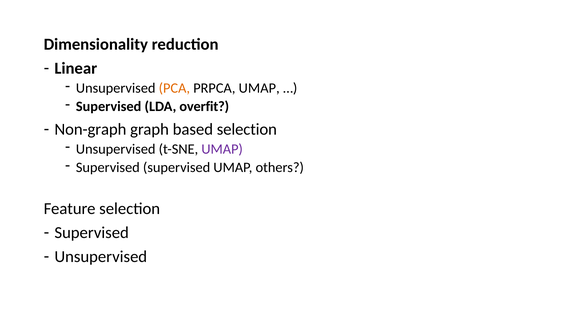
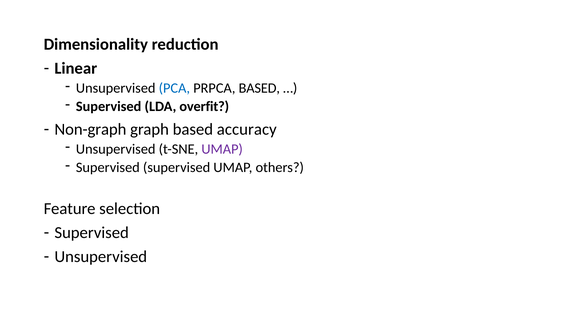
PCA colour: orange -> blue (174, 88)
PRPCA UMAP: UMAP -> BASED (259, 88)
based selection: selection -> accuracy (247, 129)
